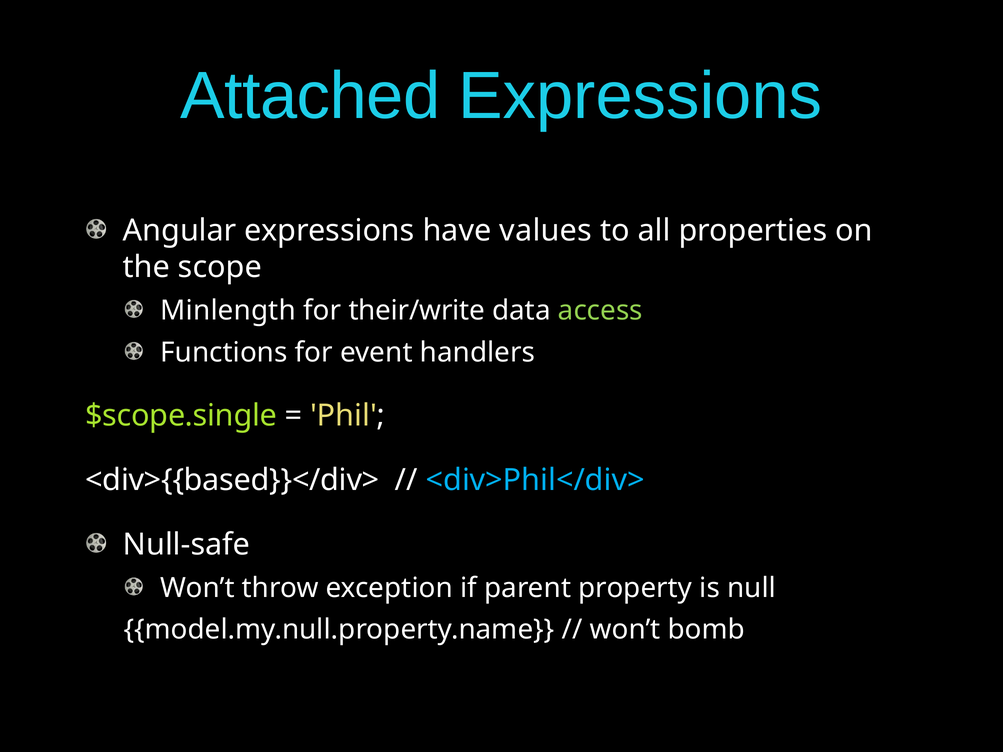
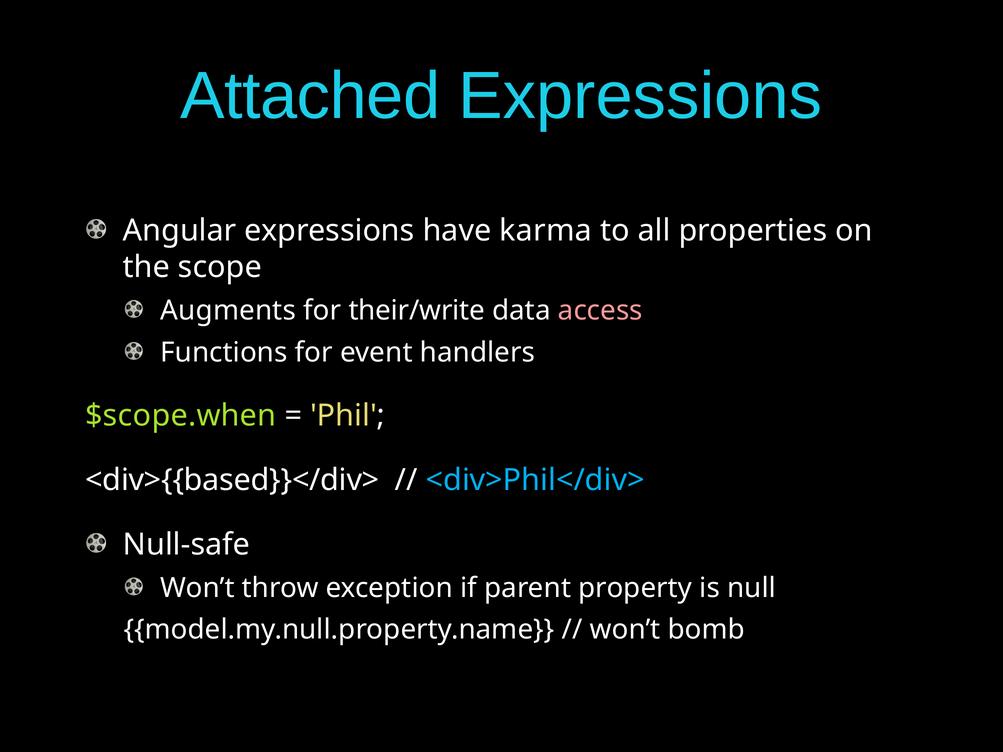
values: values -> karma (546, 231)
Minlength: Minlength -> Augments (228, 311)
access colour: light green -> pink (600, 311)
$scope.single: $scope.single -> $scope.when (181, 416)
